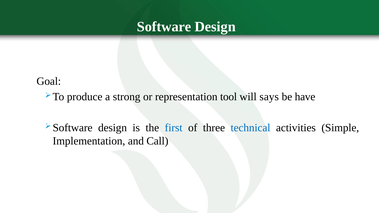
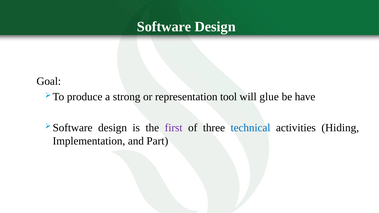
says: says -> glue (269, 97)
first colour: blue -> purple (174, 128)
Simple: Simple -> Hiding (340, 128)
Call: Call -> Part (157, 141)
